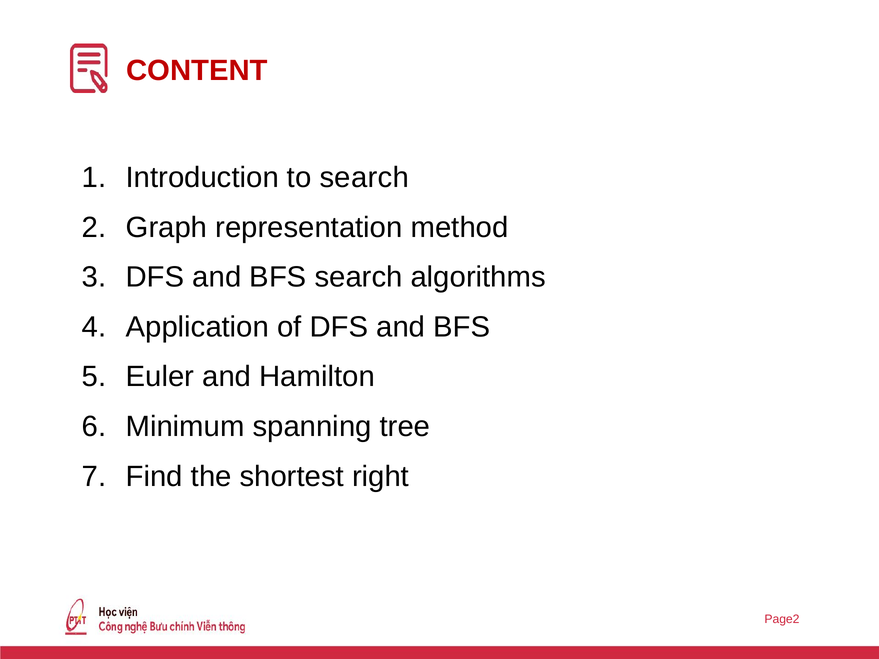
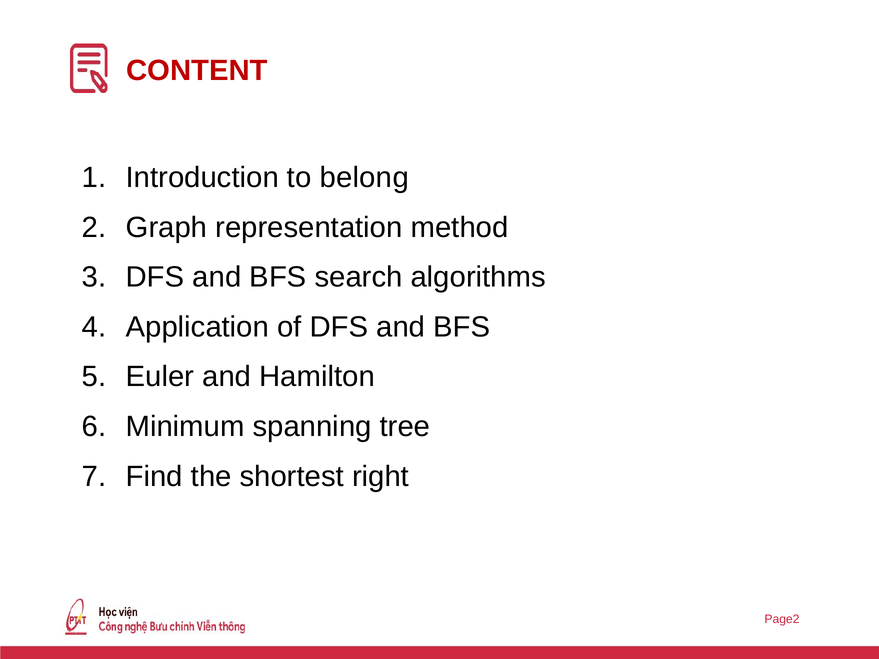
to search: search -> belong (364, 178)
